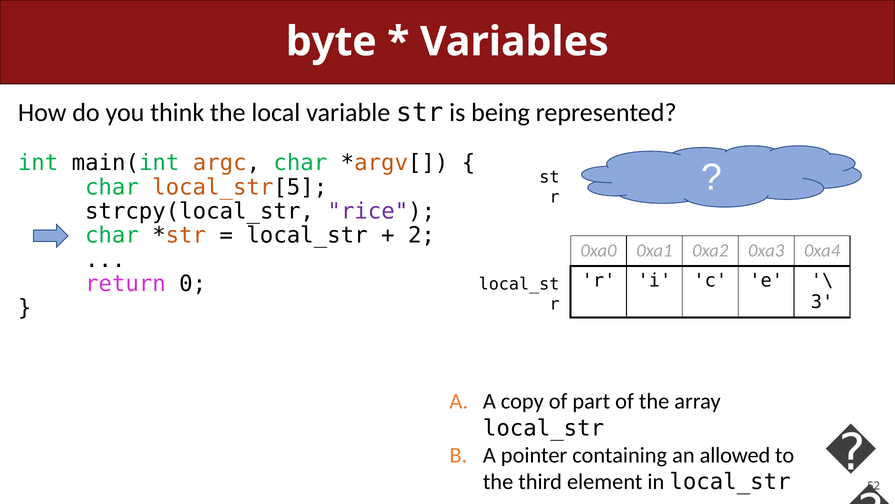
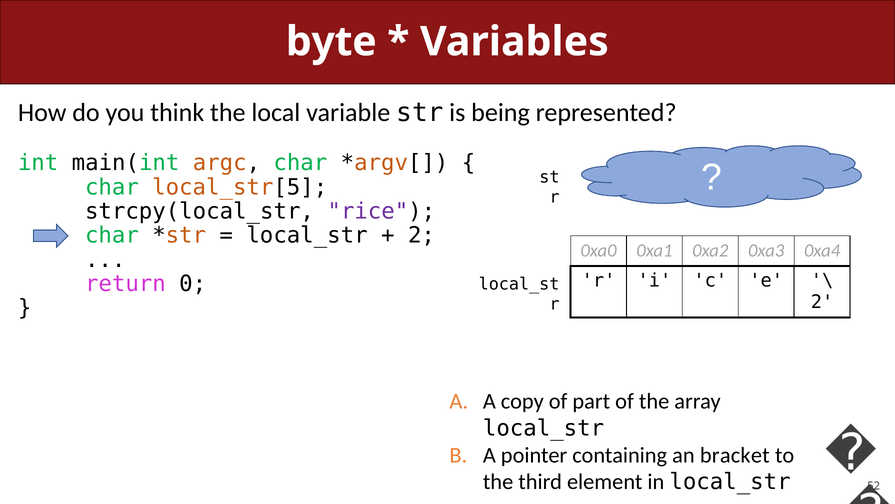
3: 3 -> 2 (822, 302)
allowed: allowed -> bracket (735, 455)
